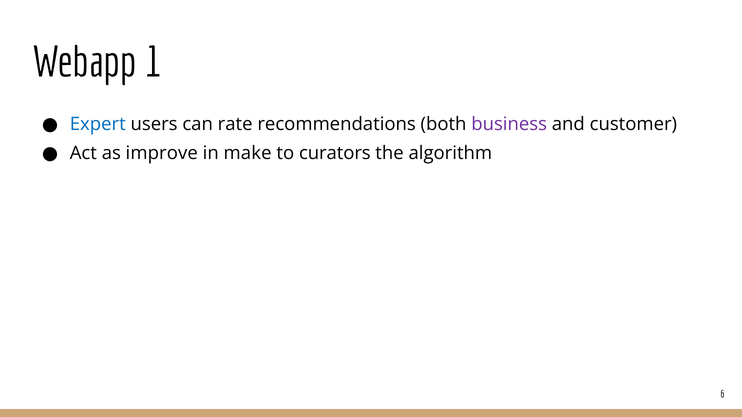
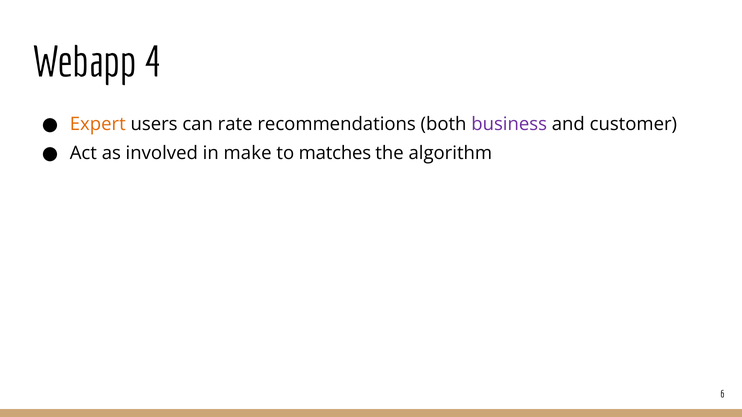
1: 1 -> 4 (154, 63)
Expert colour: blue -> orange (98, 124)
improve: improve -> involved (162, 153)
curators: curators -> matches (335, 153)
